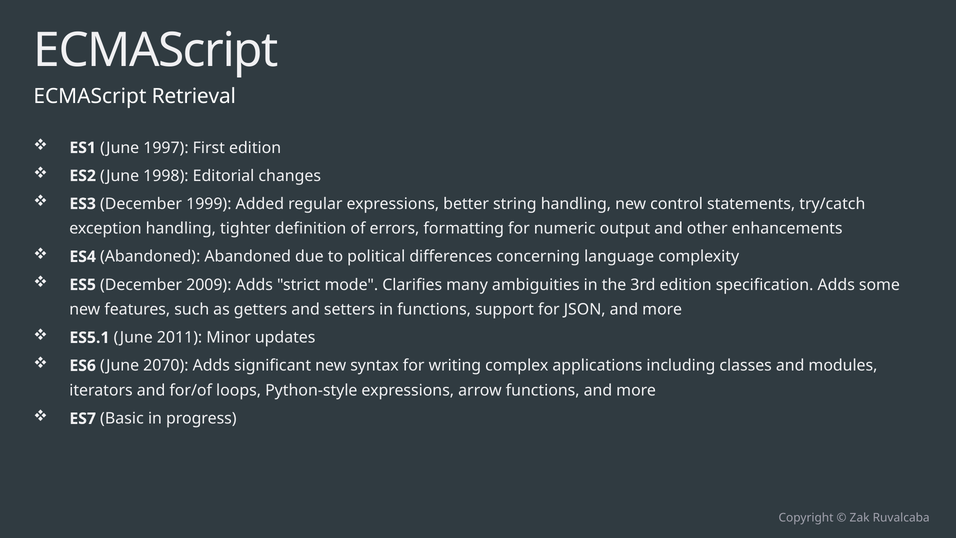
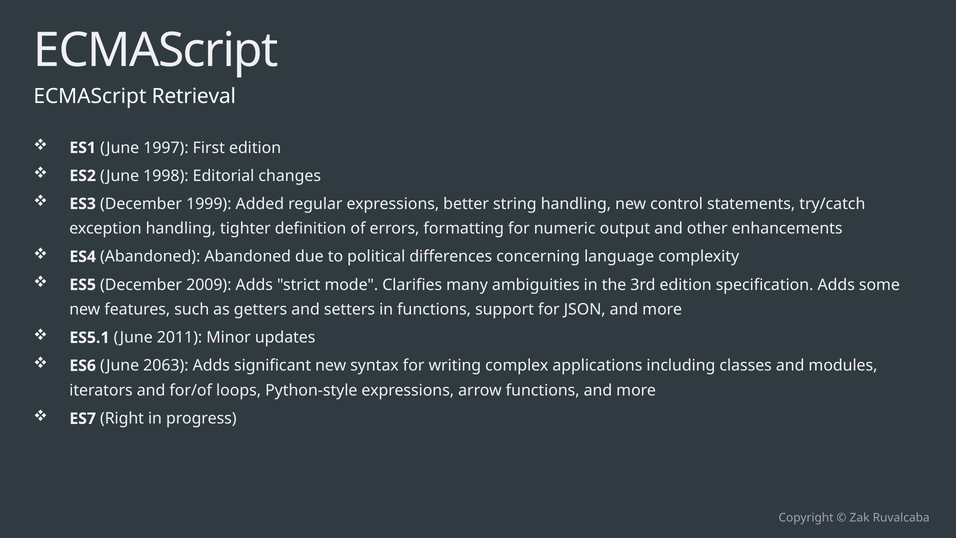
2070: 2070 -> 2063 (166, 366)
Basic: Basic -> Right (122, 418)
